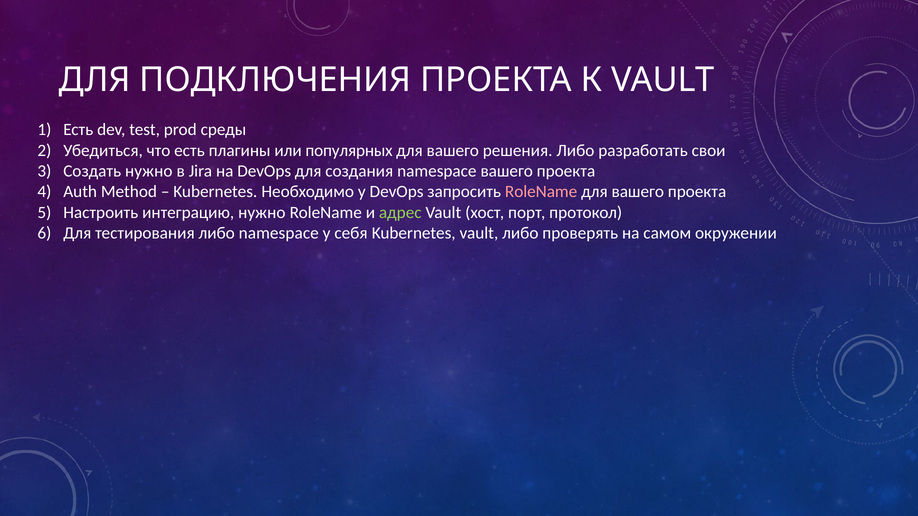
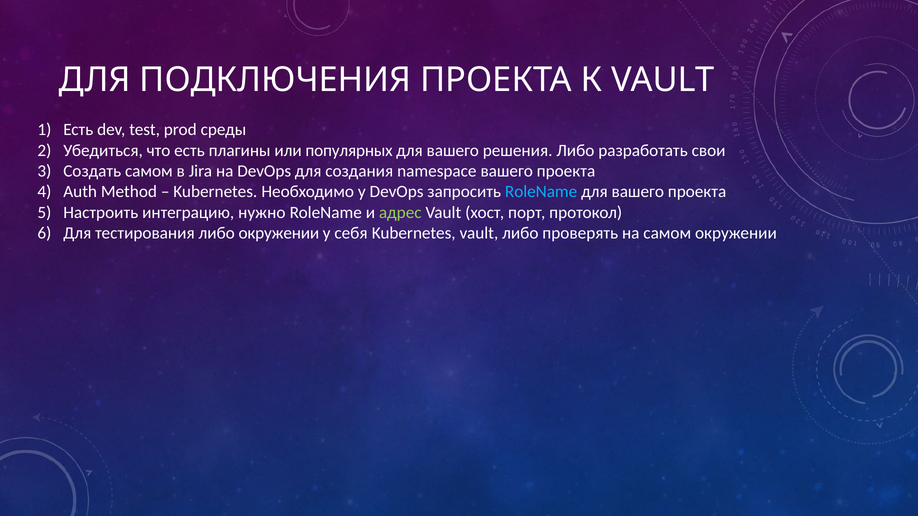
Создать нужно: нужно -> самом (149, 171)
RoleName colour: pink -> light blue (541, 192)
либо namespace: namespace -> окружении (279, 233)
